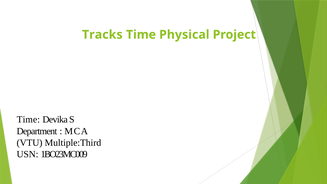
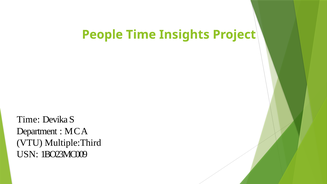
Tracks: Tracks -> People (102, 35)
Physical: Physical -> Insights (184, 35)
